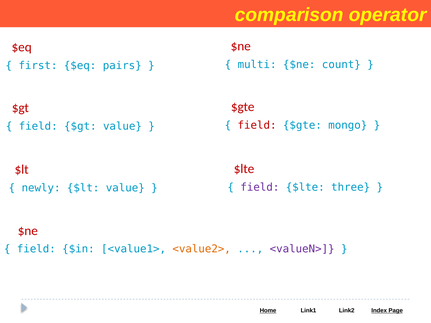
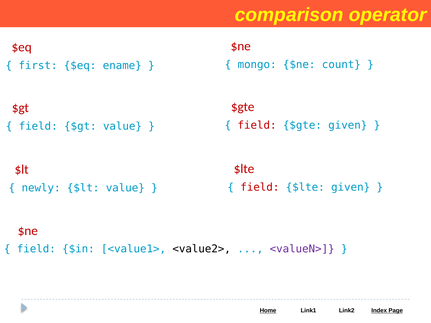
multi: multi -> mongo (257, 65)
pairs: pairs -> ename (122, 66)
$gte mongo: mongo -> given (348, 126)
field colour: purple -> red (260, 187)
$lte three: three -> given (351, 187)
<value2> colour: orange -> black (202, 249)
